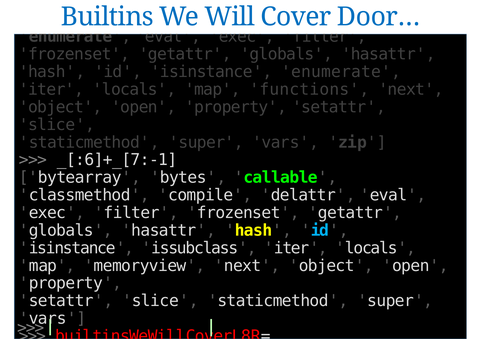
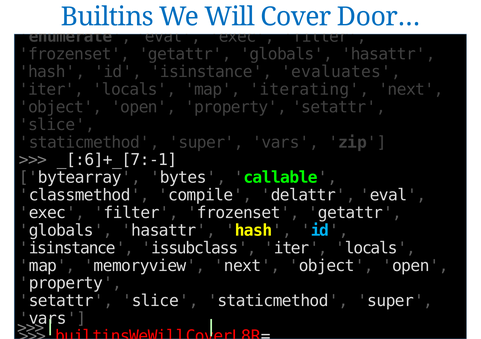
isinstance enumerate: enumerate -> evaluates (341, 72)
functions: functions -> iterating (309, 89)
